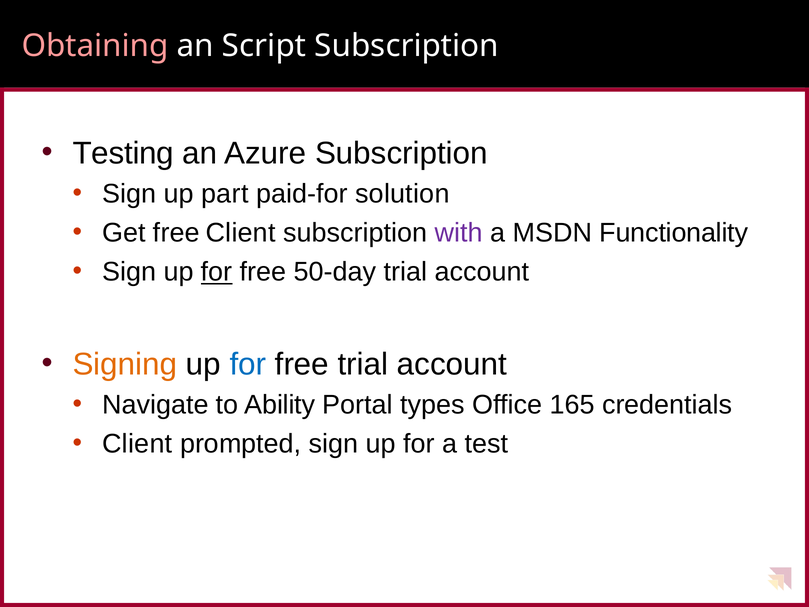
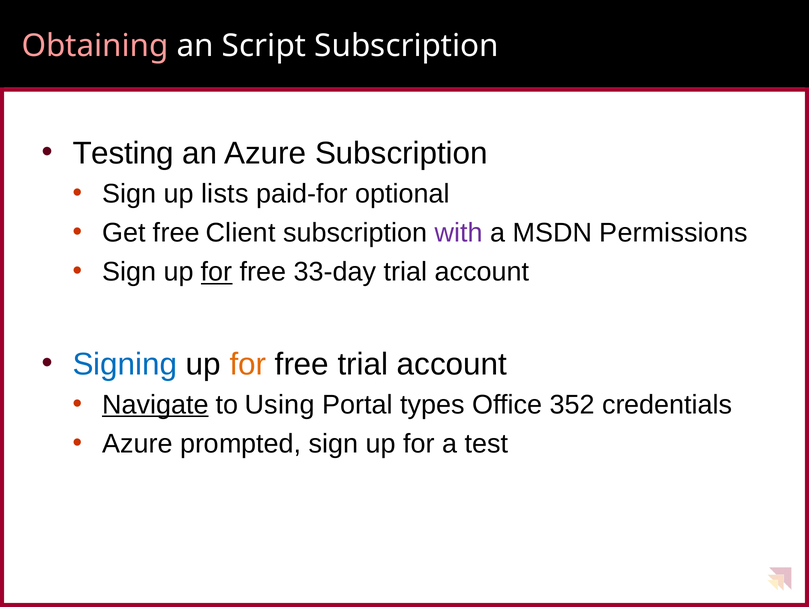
part: part -> lists (225, 194)
solution: solution -> optional (402, 194)
Functionality: Functionality -> Permissions (674, 233)
50-day: 50-day -> 33-day (335, 272)
Signing colour: orange -> blue (125, 364)
for colour: blue -> orange (248, 364)
Navigate underline: none -> present (155, 405)
Ability: Ability -> Using (280, 405)
165: 165 -> 352 (572, 405)
Client: Client -> Azure (137, 444)
